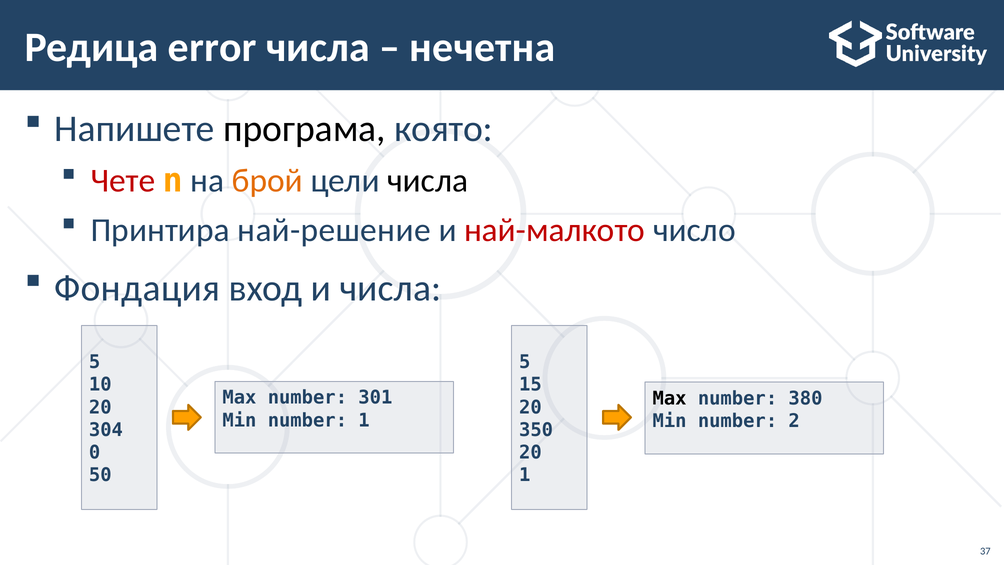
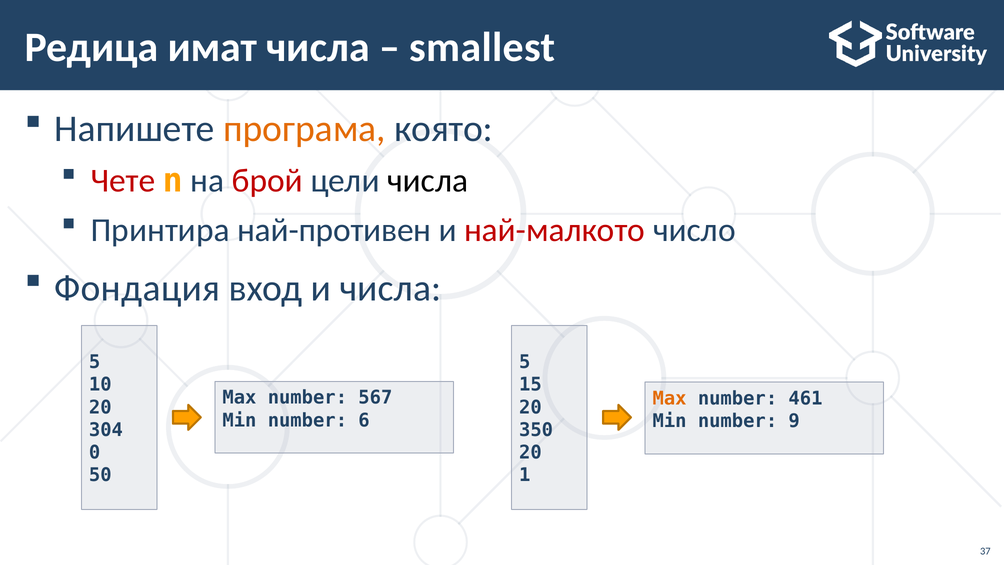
error: error -> имат (212, 48)
нечетна: нечетна -> smallest (482, 48)
програма colour: black -> orange (304, 129)
брой colour: orange -> red (267, 181)
най-решение: най-решение -> най-противен (334, 230)
301: 301 -> 567 (375, 398)
Max colour: black -> orange (670, 398)
380: 380 -> 461 (805, 398)
number 1: 1 -> 6 (364, 420)
2: 2 -> 9 (794, 421)
